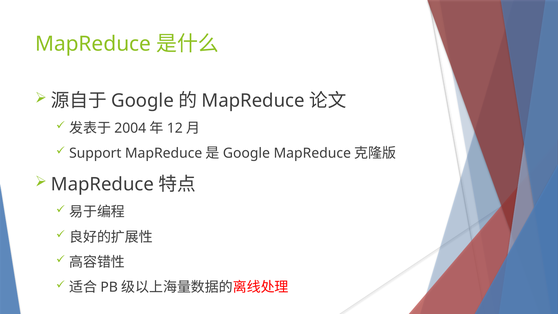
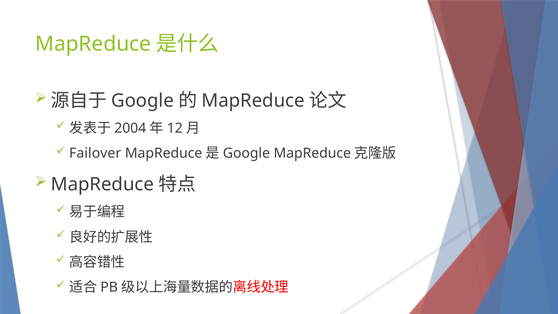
Support: Support -> Failover (95, 153)
